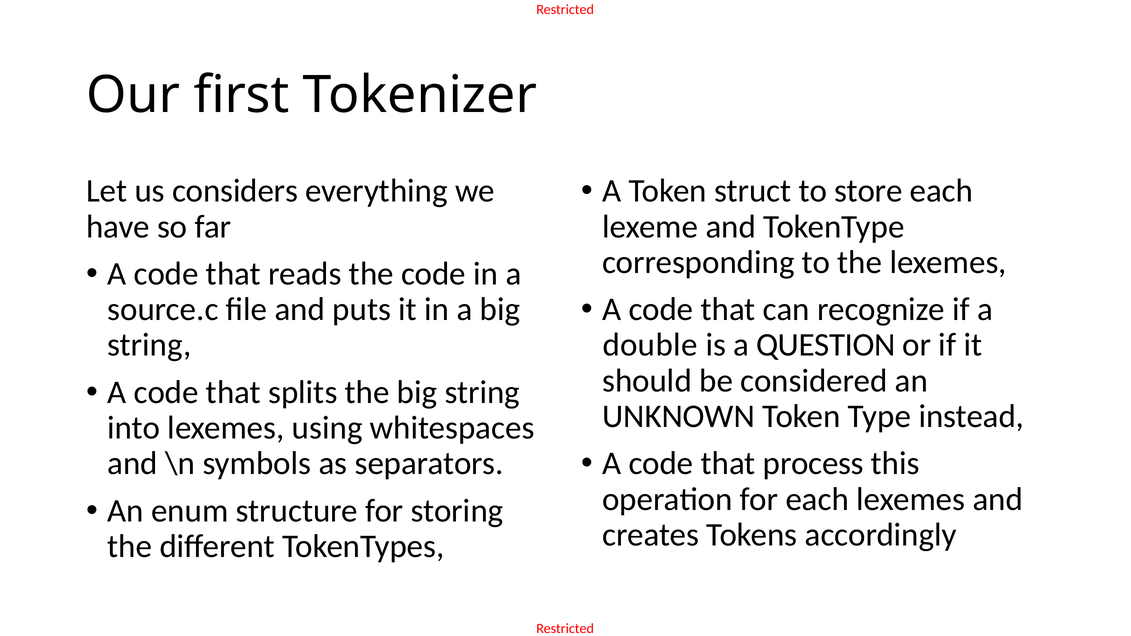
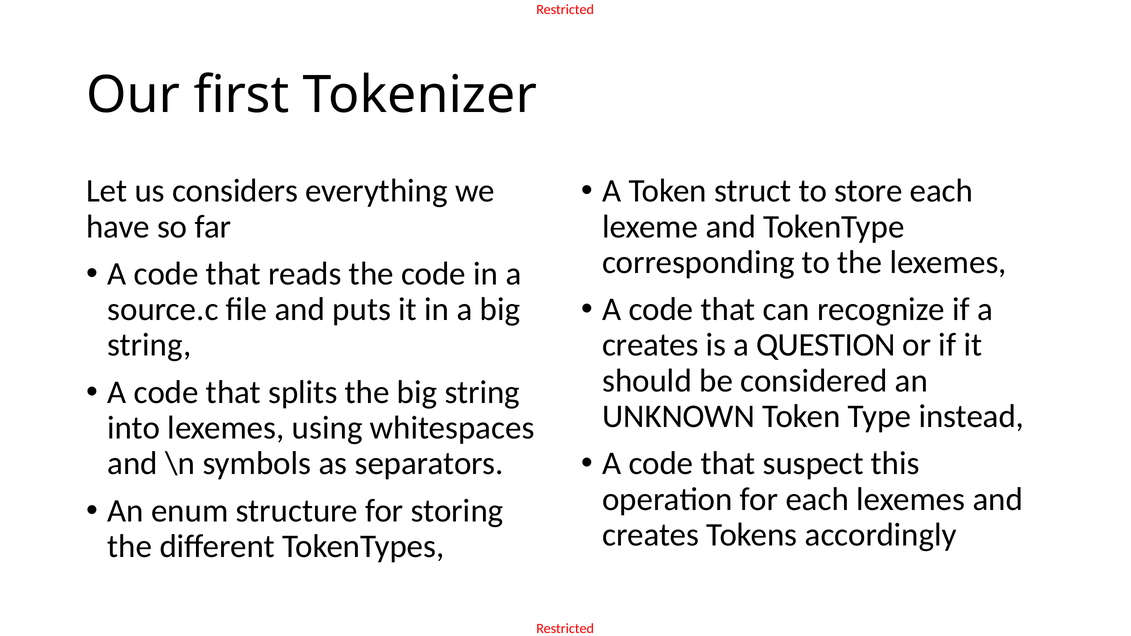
double: double -> creates (650, 345)
process: process -> suspect (813, 464)
